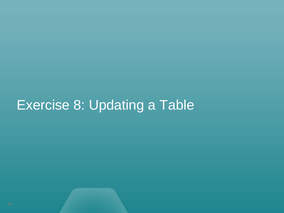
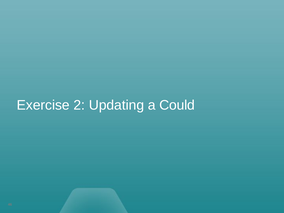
8: 8 -> 2 (79, 105)
Table: Table -> Could (177, 105)
